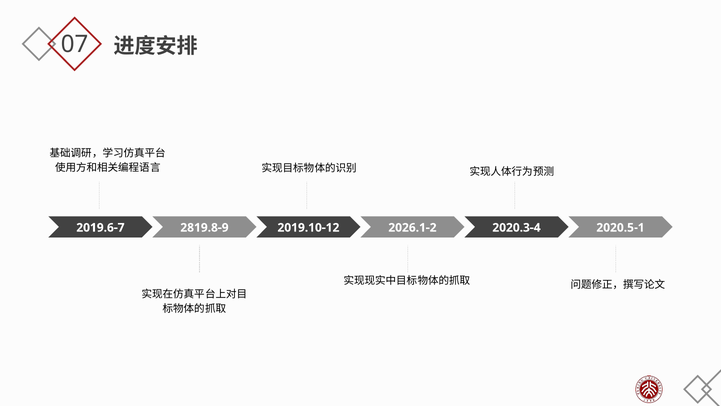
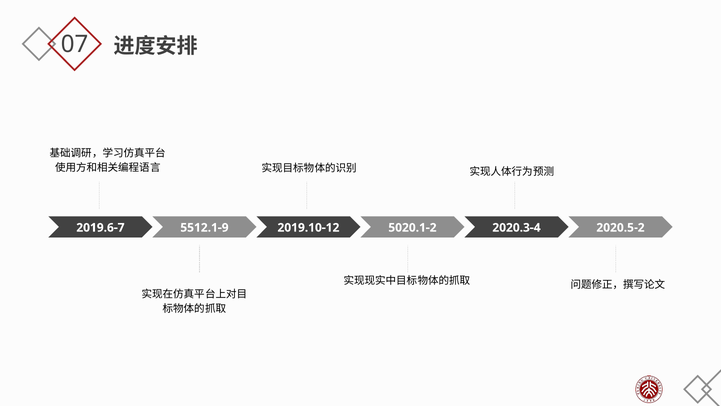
2819.8-9: 2819.8-9 -> 5512.1-9 (204, 227)
2026.1-2: 2026.1-2 -> 5020.1-2 (412, 227)
2020.5-1: 2020.5-1 -> 2020.5-2 (620, 227)
